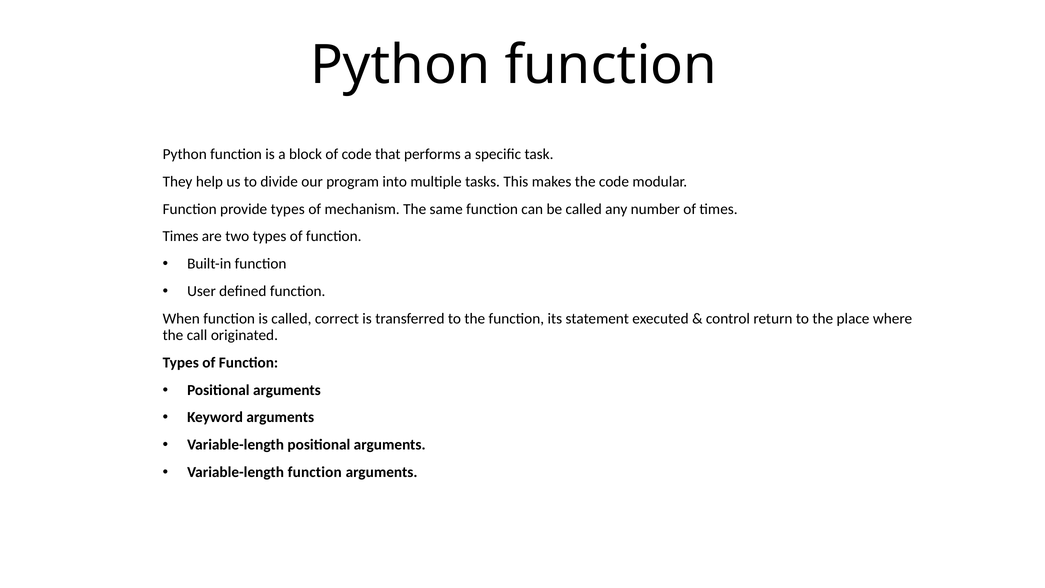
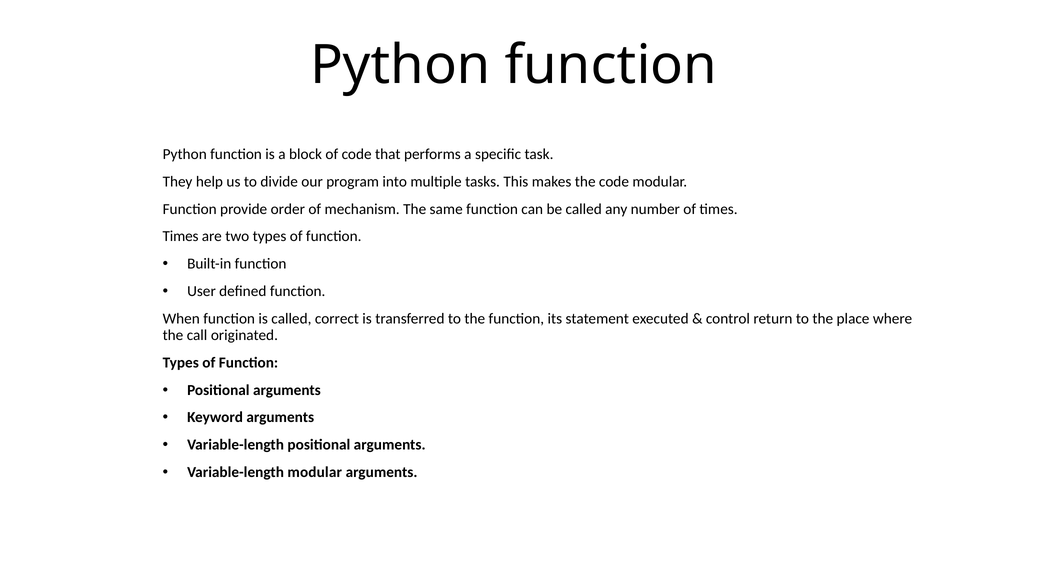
provide types: types -> order (288, 209)
Variable-length function: function -> modular (315, 472)
